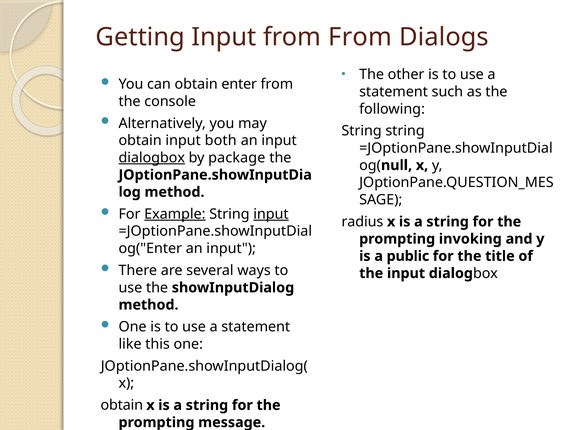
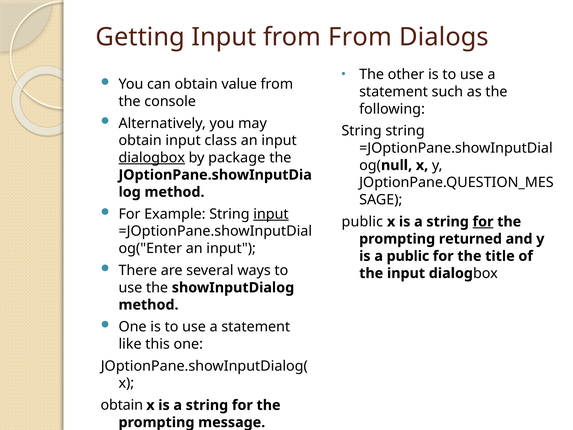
enter: enter -> value (239, 84)
both: both -> class (221, 140)
Example underline: present -> none (175, 214)
radius: radius -> public (362, 222)
for underline: none -> present (483, 222)
invoking: invoking -> returned (470, 239)
